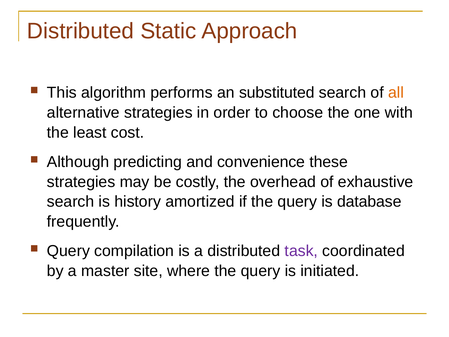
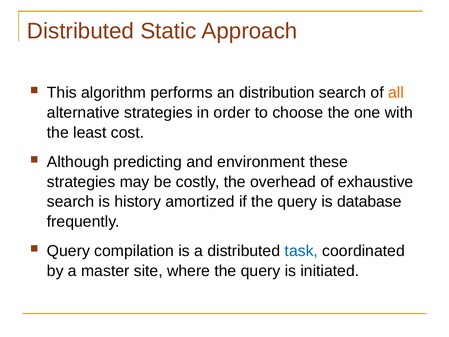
substituted: substituted -> distribution (277, 93)
convenience: convenience -> environment (261, 162)
task colour: purple -> blue (301, 251)
